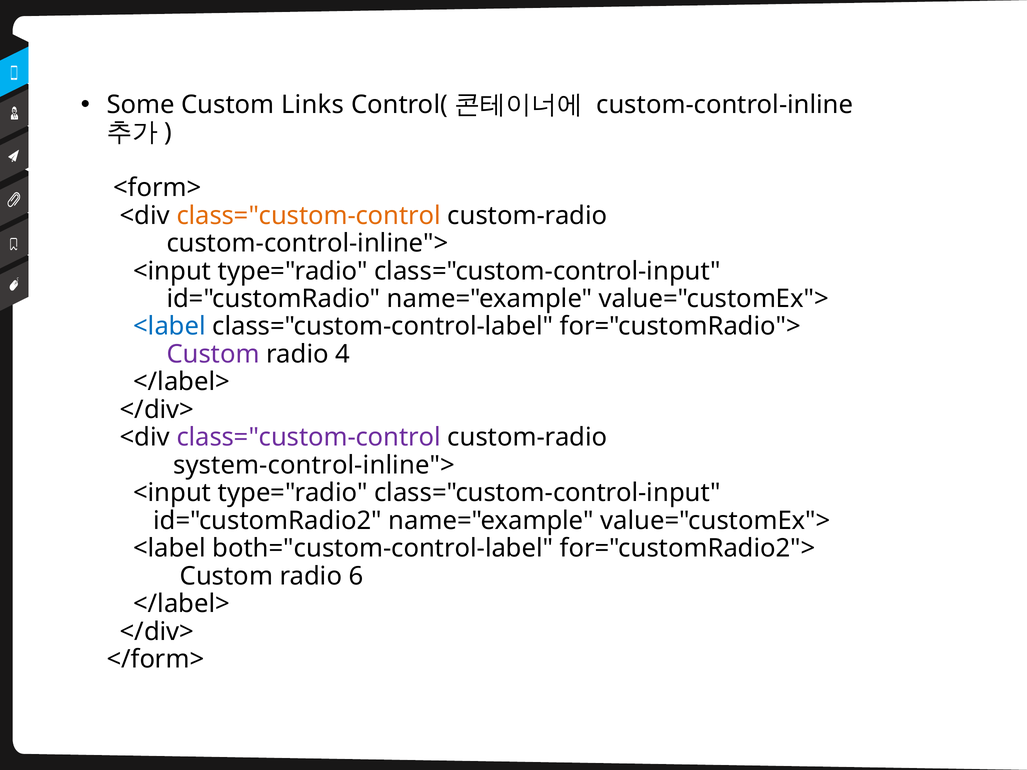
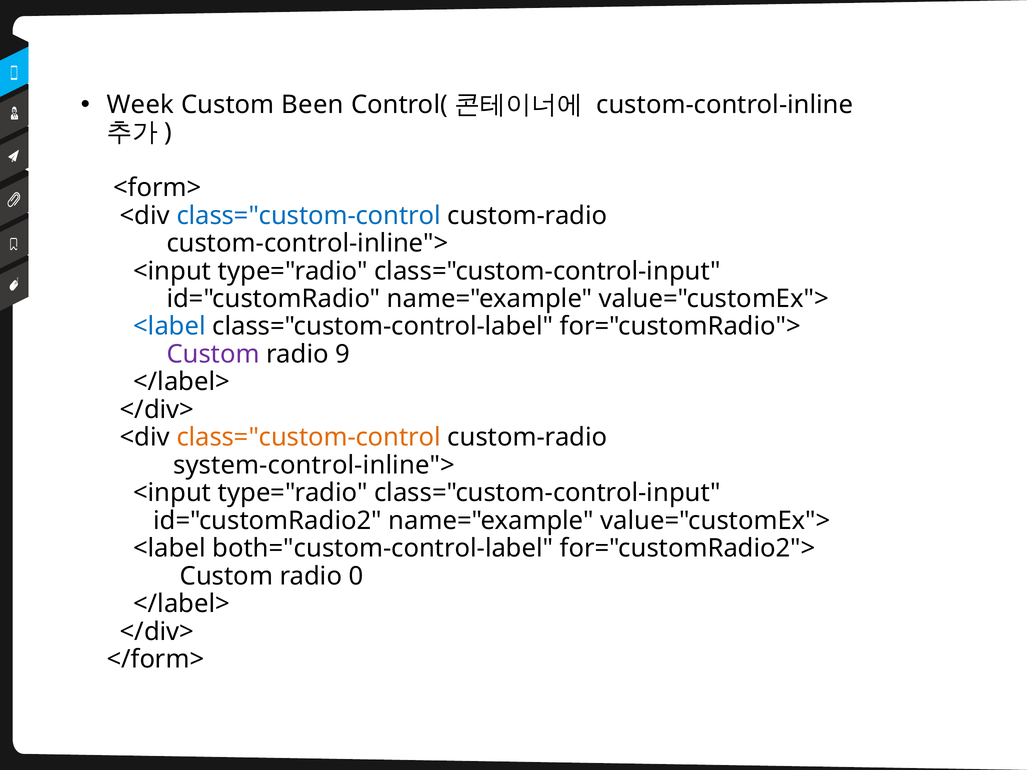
Some: Some -> Week (140, 105)
Links: Links -> Been (313, 105)
class="custom-control colour: orange -> blue (309, 216)
4: 4 -> 9 (343, 354)
class="custom-control colour: purple -> orange (309, 438)
6: 6 -> 0 (356, 576)
